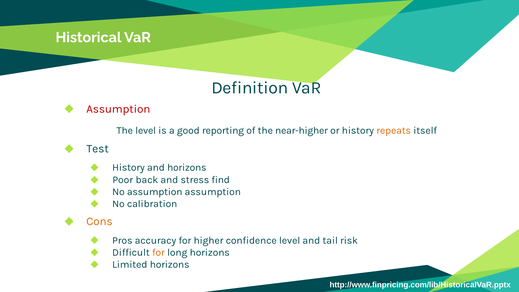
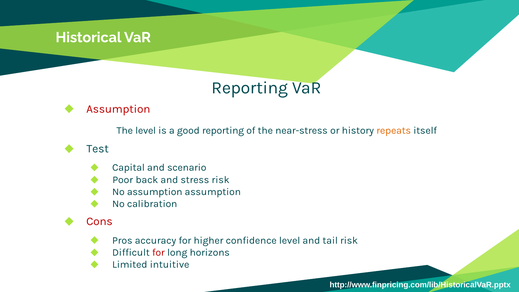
Definition: Definition -> Reporting (250, 88)
near-higher: near-higher -> near-stress (301, 130)
History: History -> Capital (129, 168)
and horizons: horizons -> scenario (187, 168)
stress find: find -> risk (221, 180)
Cons colour: orange -> red (99, 221)
for colour: orange -> red (158, 252)
Limited horizons: horizons -> intuitive (170, 265)
